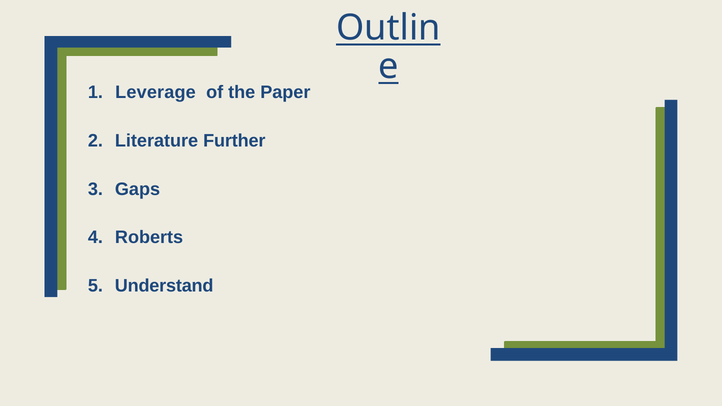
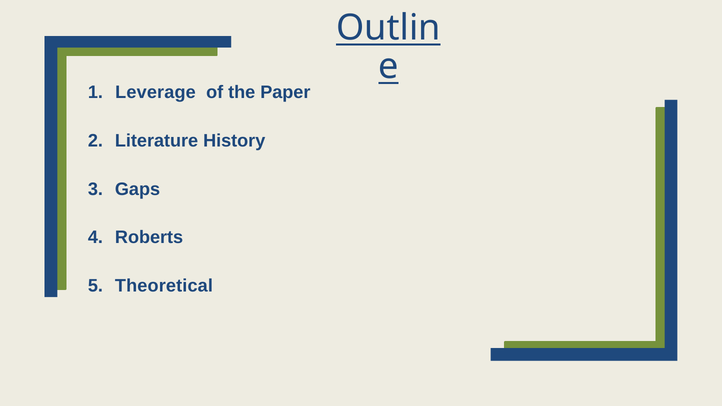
Further: Further -> History (234, 141)
Understand: Understand -> Theoretical (164, 286)
